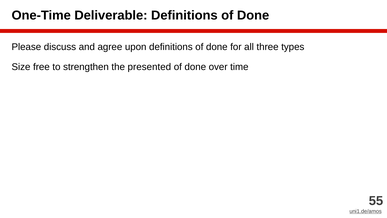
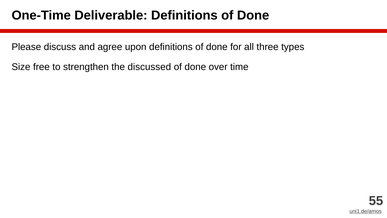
presented: presented -> discussed (149, 67)
